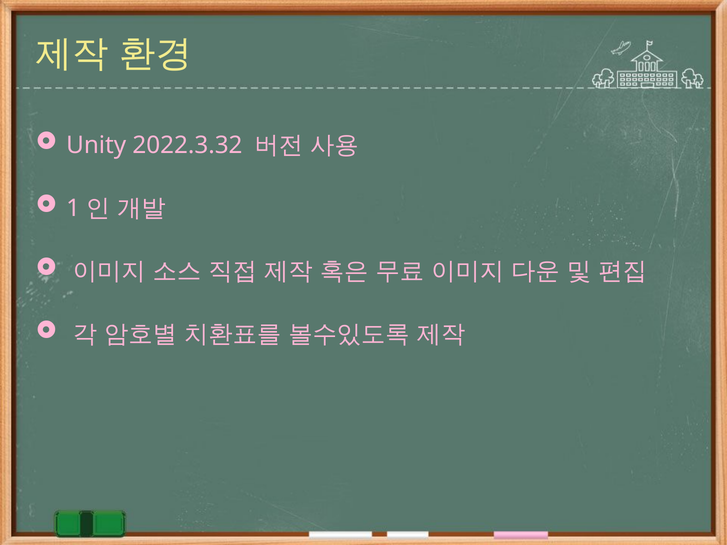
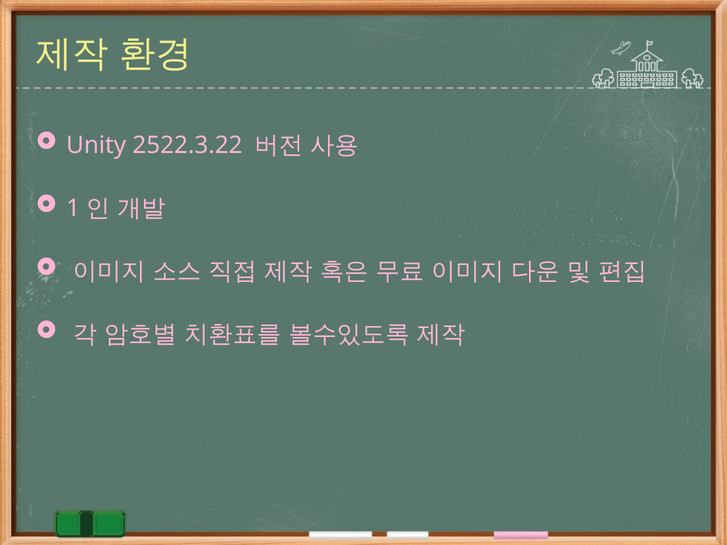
2022.3.32: 2022.3.32 -> 2522.3.22 (187, 145)
